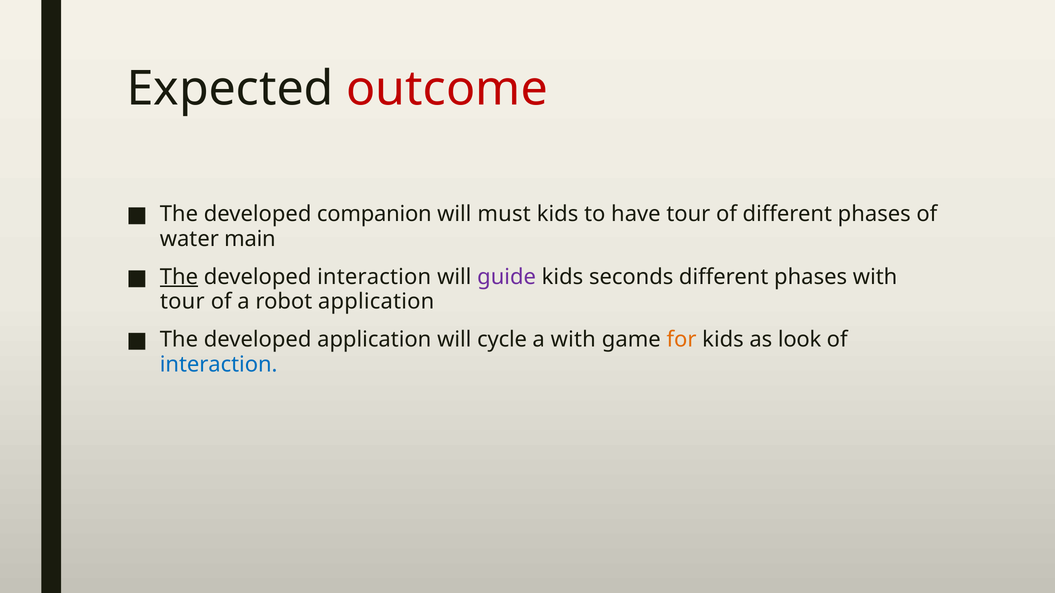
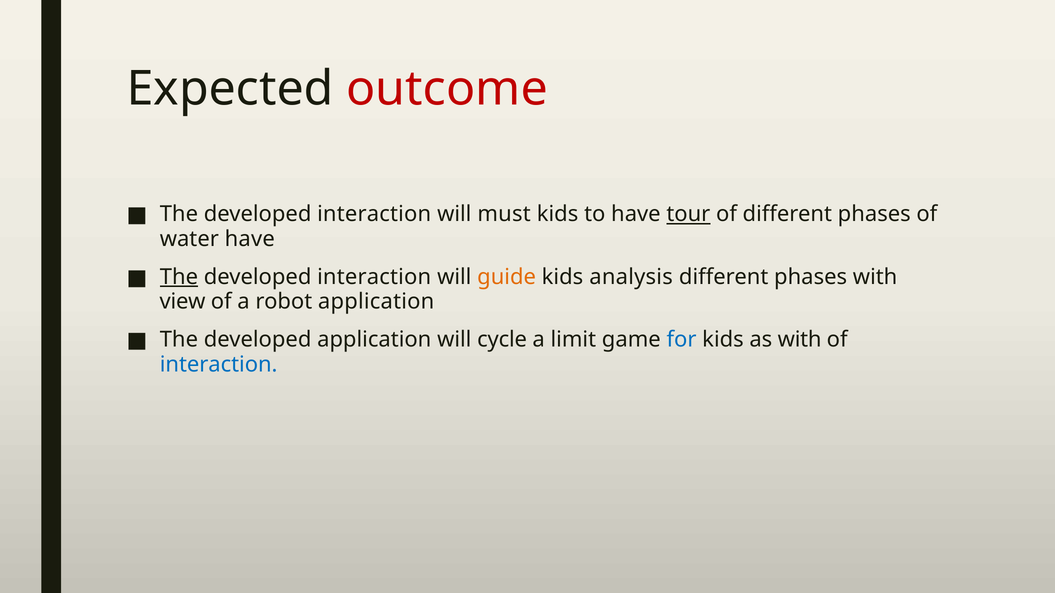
companion: companion -> interaction (374, 214)
tour underline: none -> present (688, 214)
water main: main -> have (250, 239)
guide colour: purple -> orange (507, 277)
seconds: seconds -> analysis (631, 277)
tour: tour -> view (183, 302)
a with: with -> limit (573, 340)
for colour: orange -> blue (682, 340)
as look: look -> with (800, 340)
